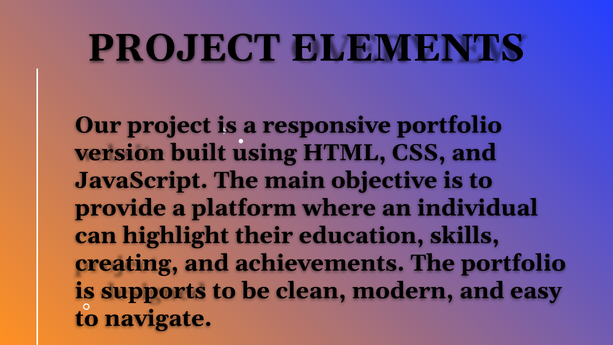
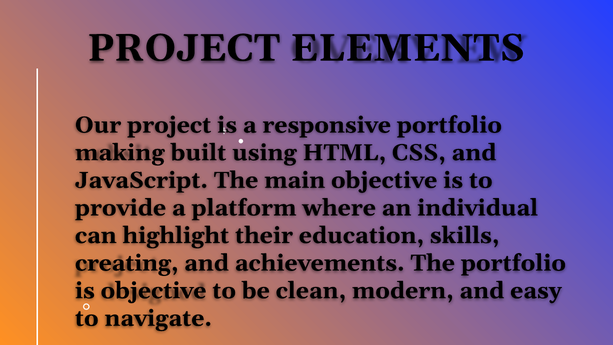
version: version -> making (120, 153)
is supports: supports -> objective (154, 290)
